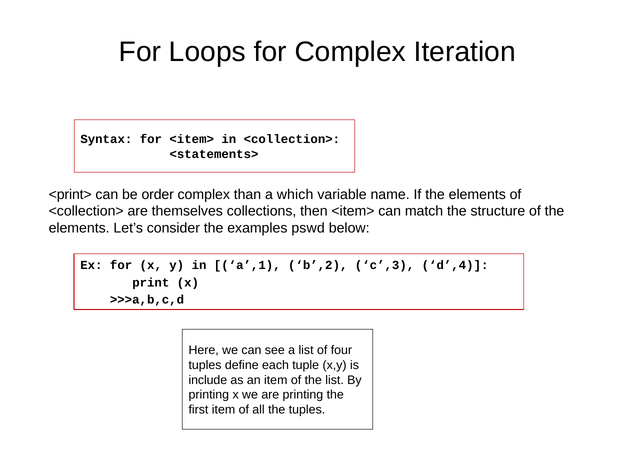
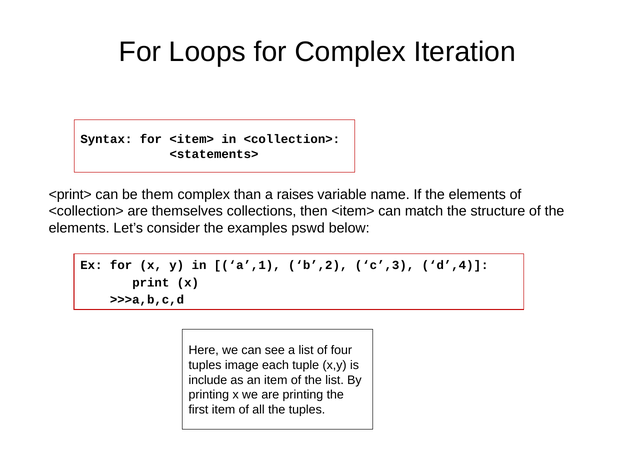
order: order -> them (158, 194)
which: which -> raises (295, 194)
define: define -> image (242, 365)
